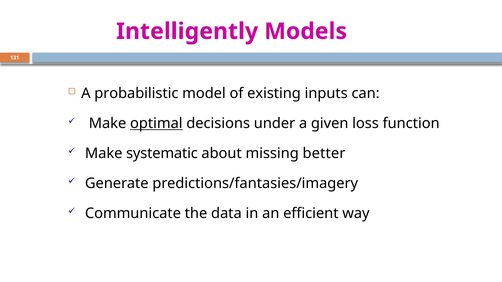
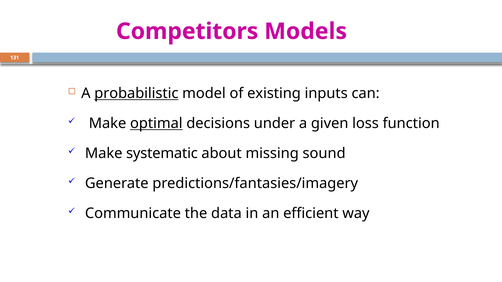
Intelligently: Intelligently -> Competitors (187, 31)
probabilistic underline: none -> present (136, 93)
better: better -> sound (324, 154)
